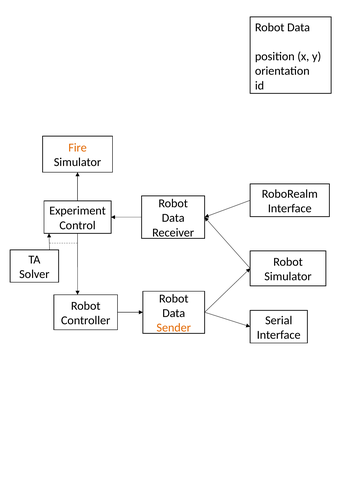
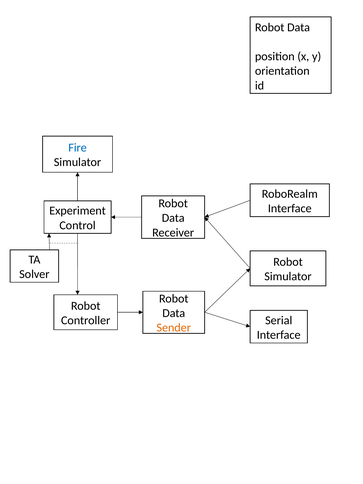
Fire colour: orange -> blue (78, 148)
